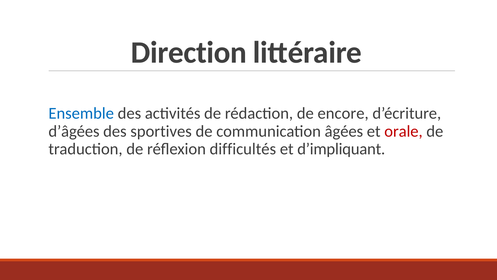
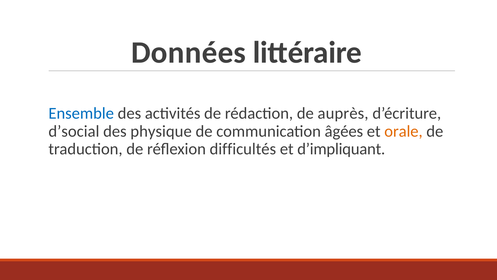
Direction: Direction -> Données (189, 52)
encore: encore -> auprès (343, 113)
d’âgées: d’âgées -> d’social (74, 131)
sportives: sportives -> physique (161, 131)
orale colour: red -> orange (403, 131)
